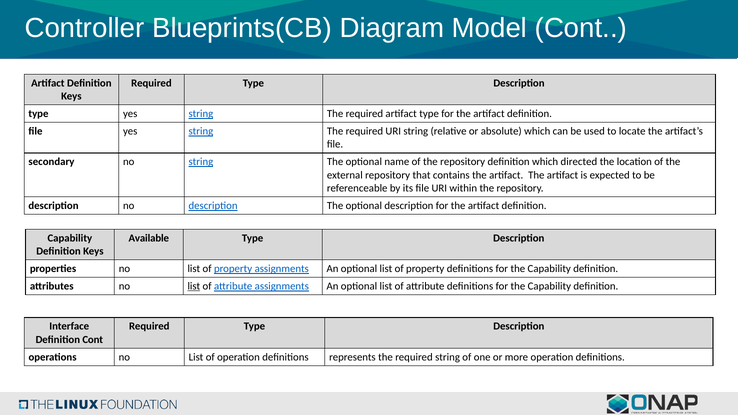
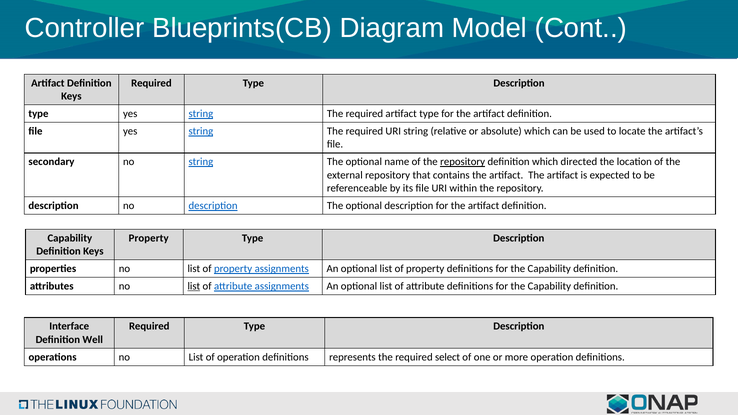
repository underline: none -> present (463, 162)
Available: Available -> Property (149, 238)
Definition Cont: Cont -> Well (93, 340)
required string: string -> select (448, 357)
